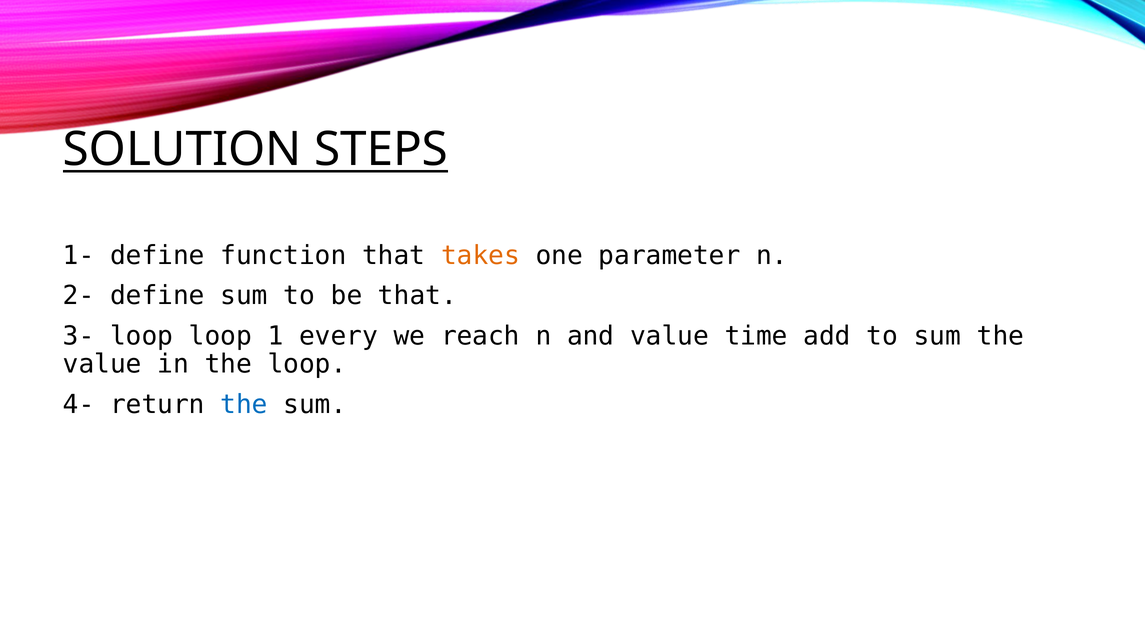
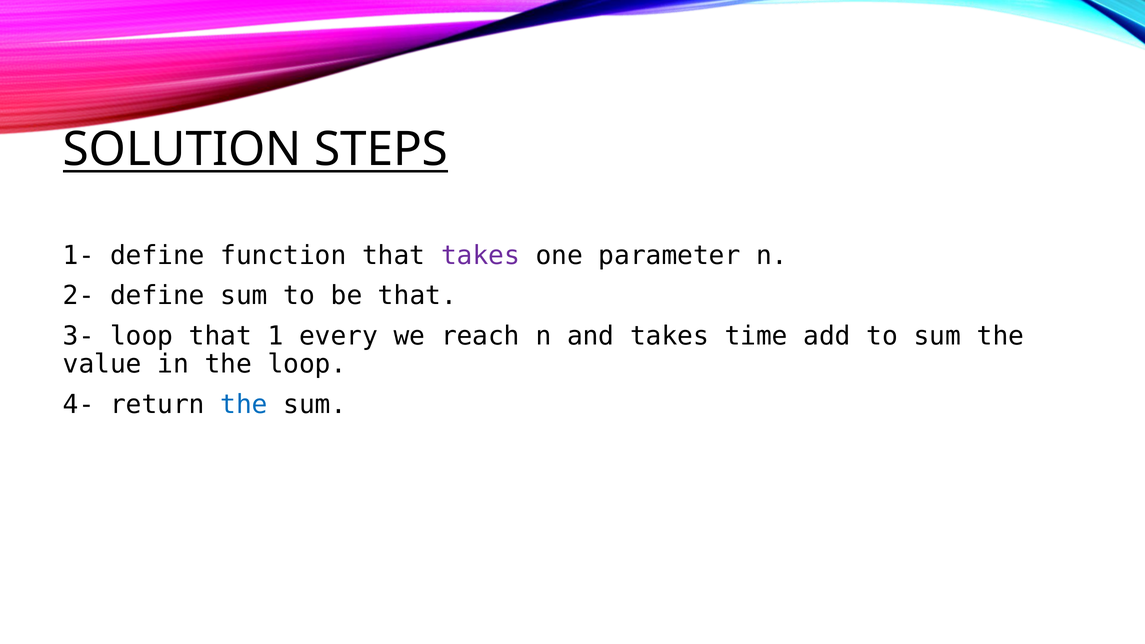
takes colour: orange -> purple (480, 255)
loop loop: loop -> that (220, 336)
and value: value -> takes (670, 336)
